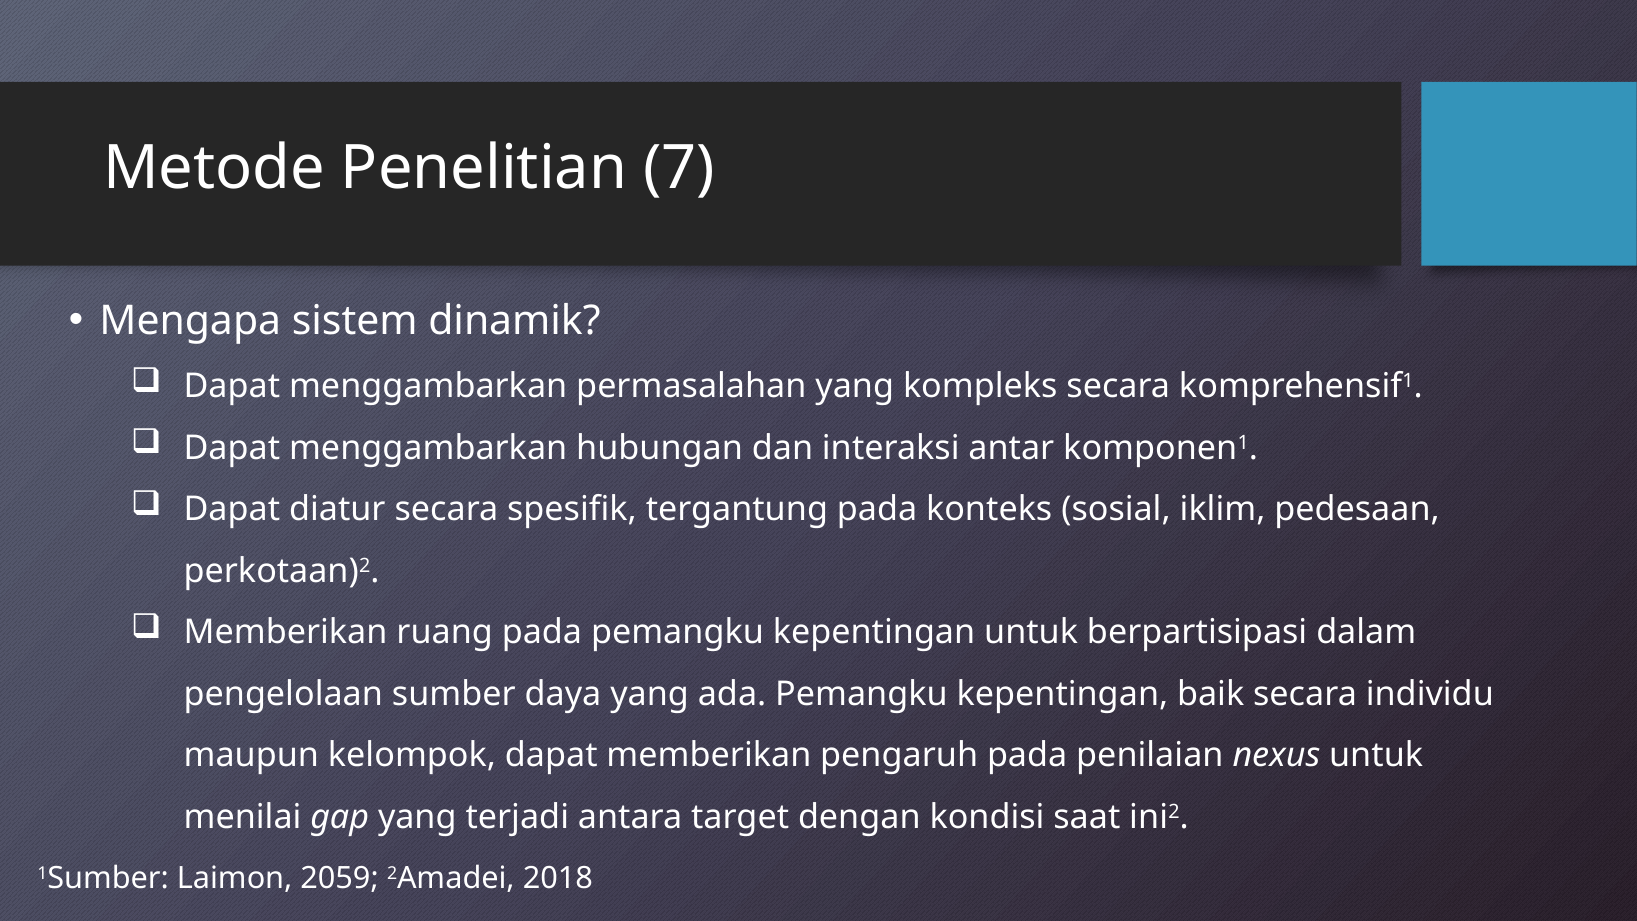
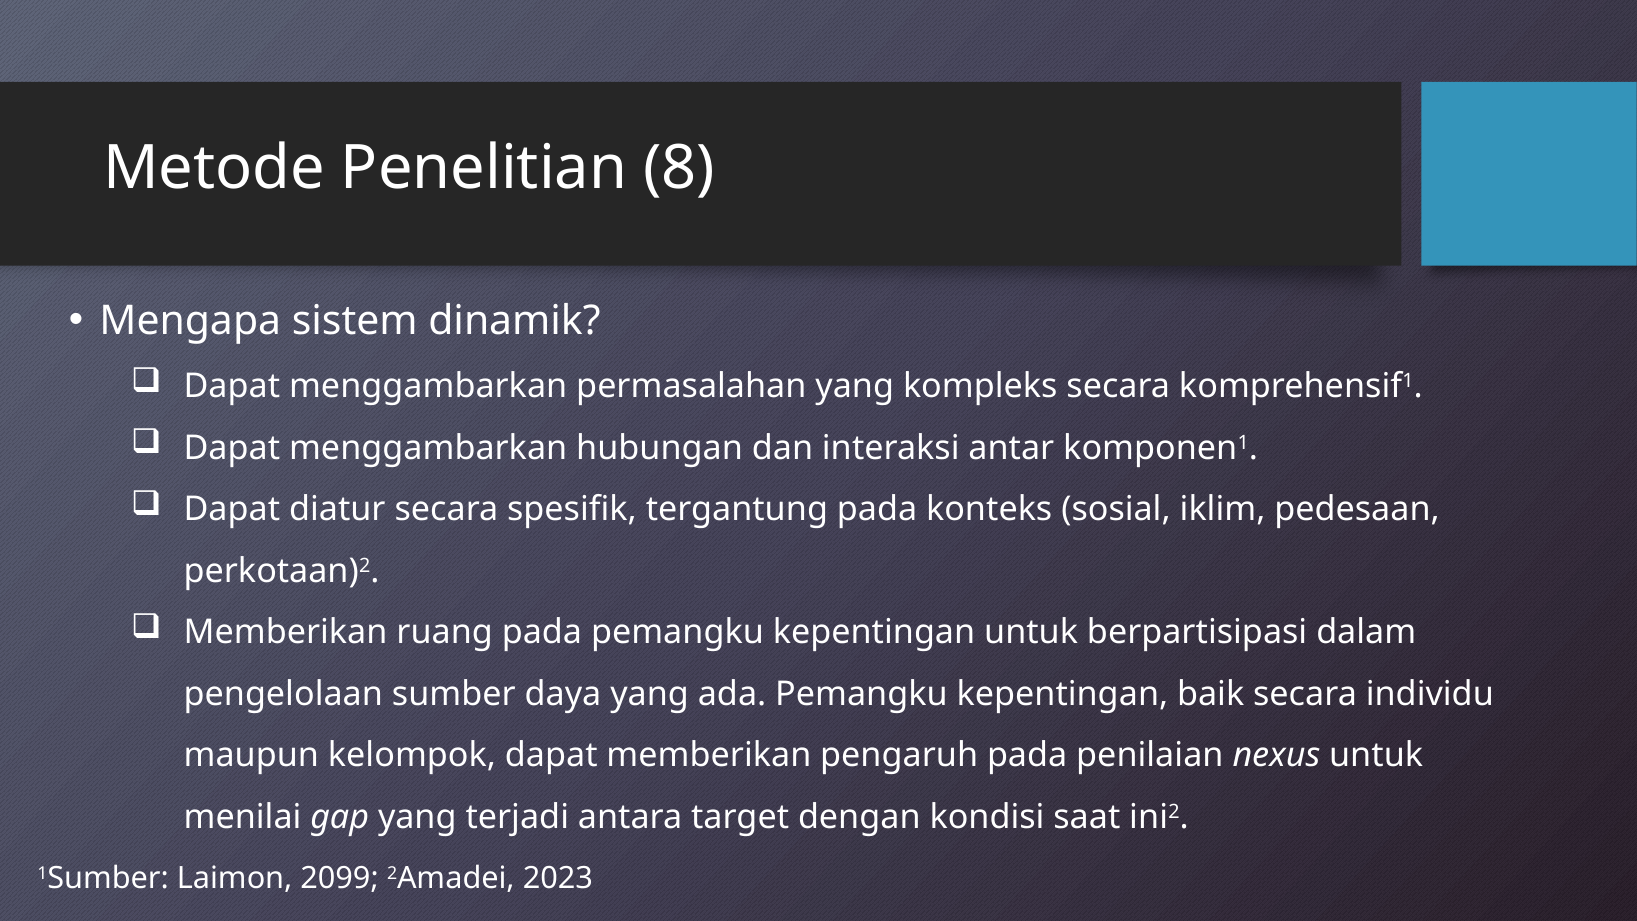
7: 7 -> 8 (679, 169)
2059: 2059 -> 2099 (340, 878)
2018: 2018 -> 2023 (558, 878)
